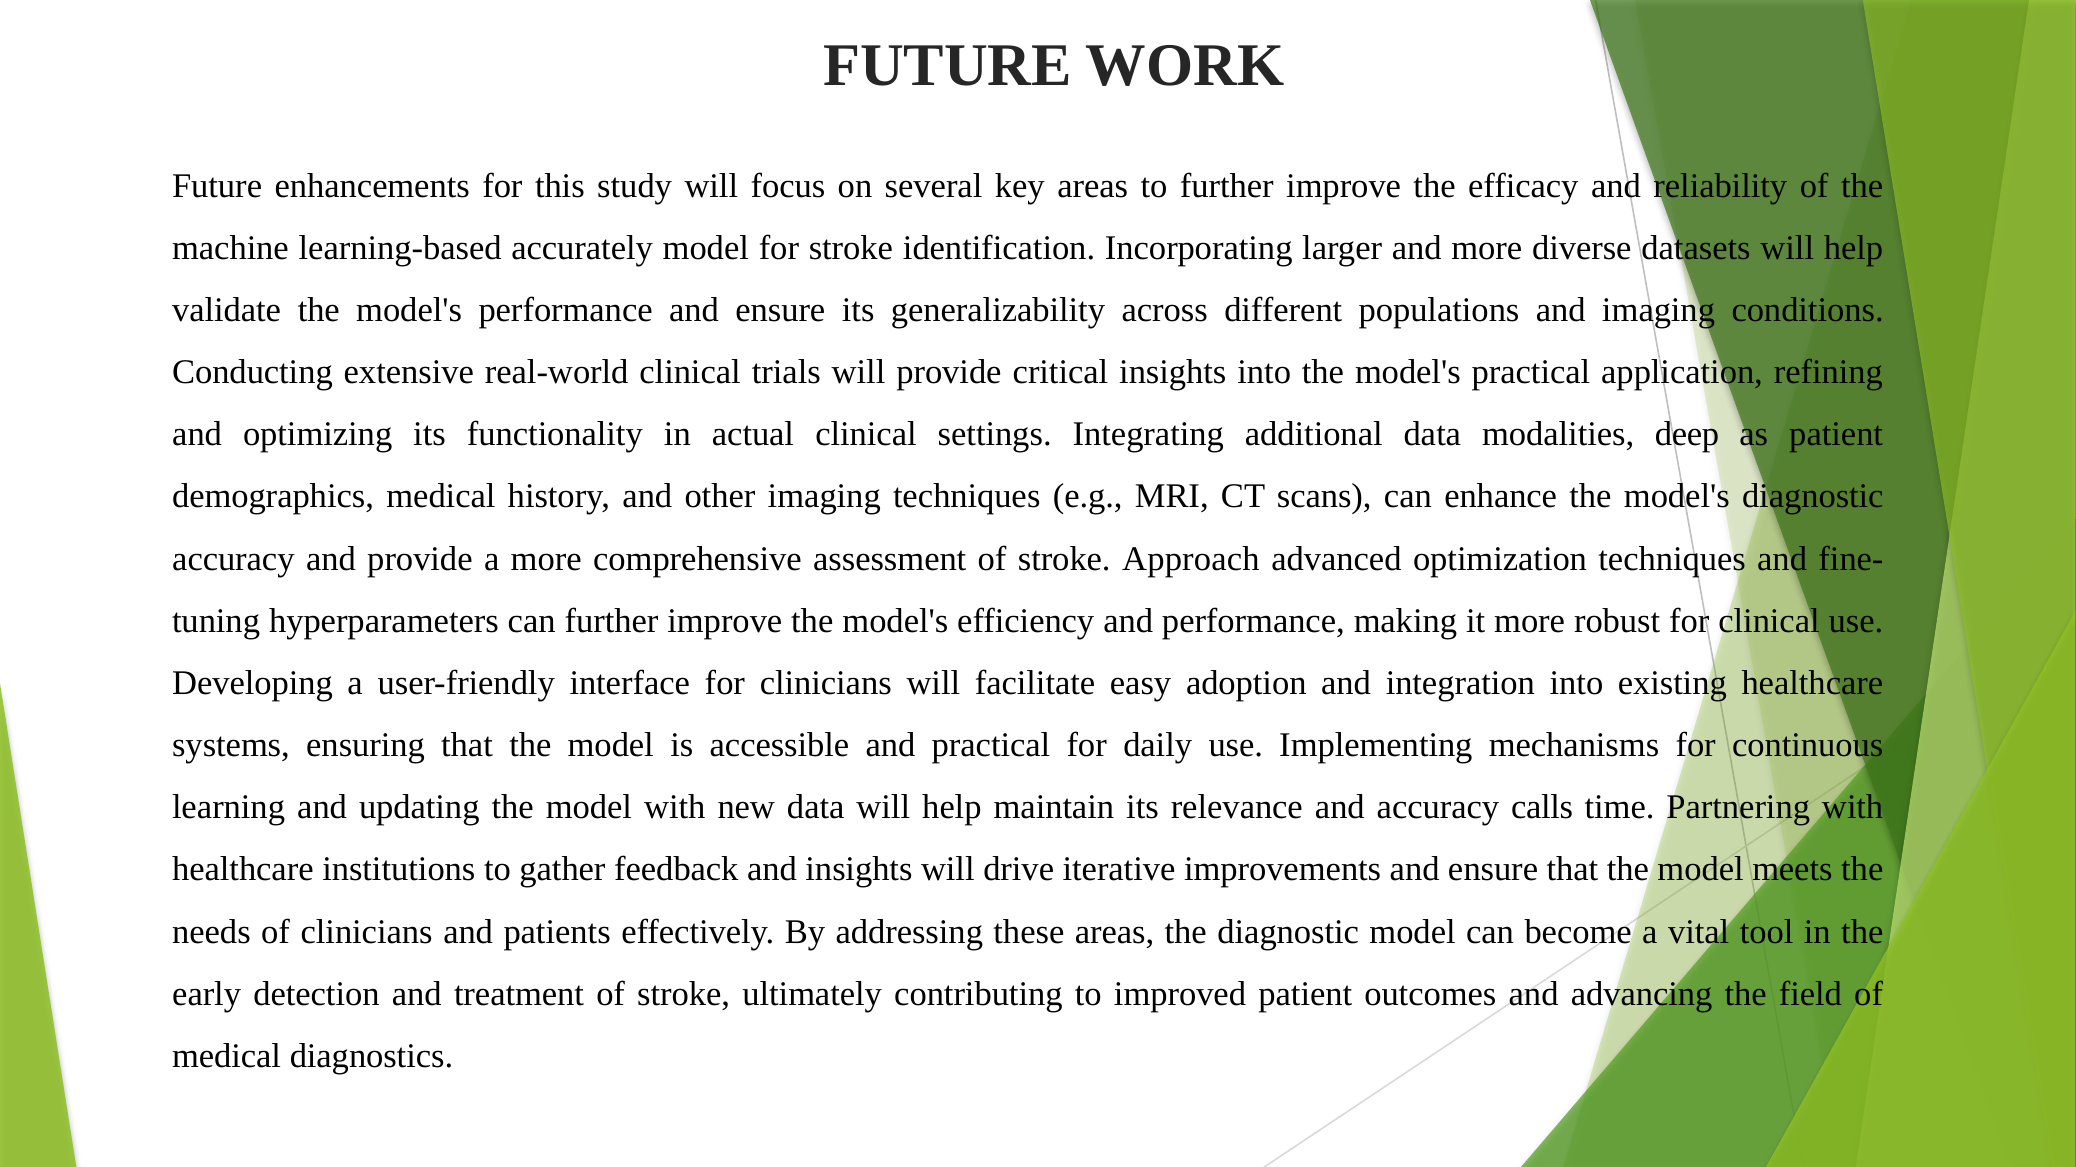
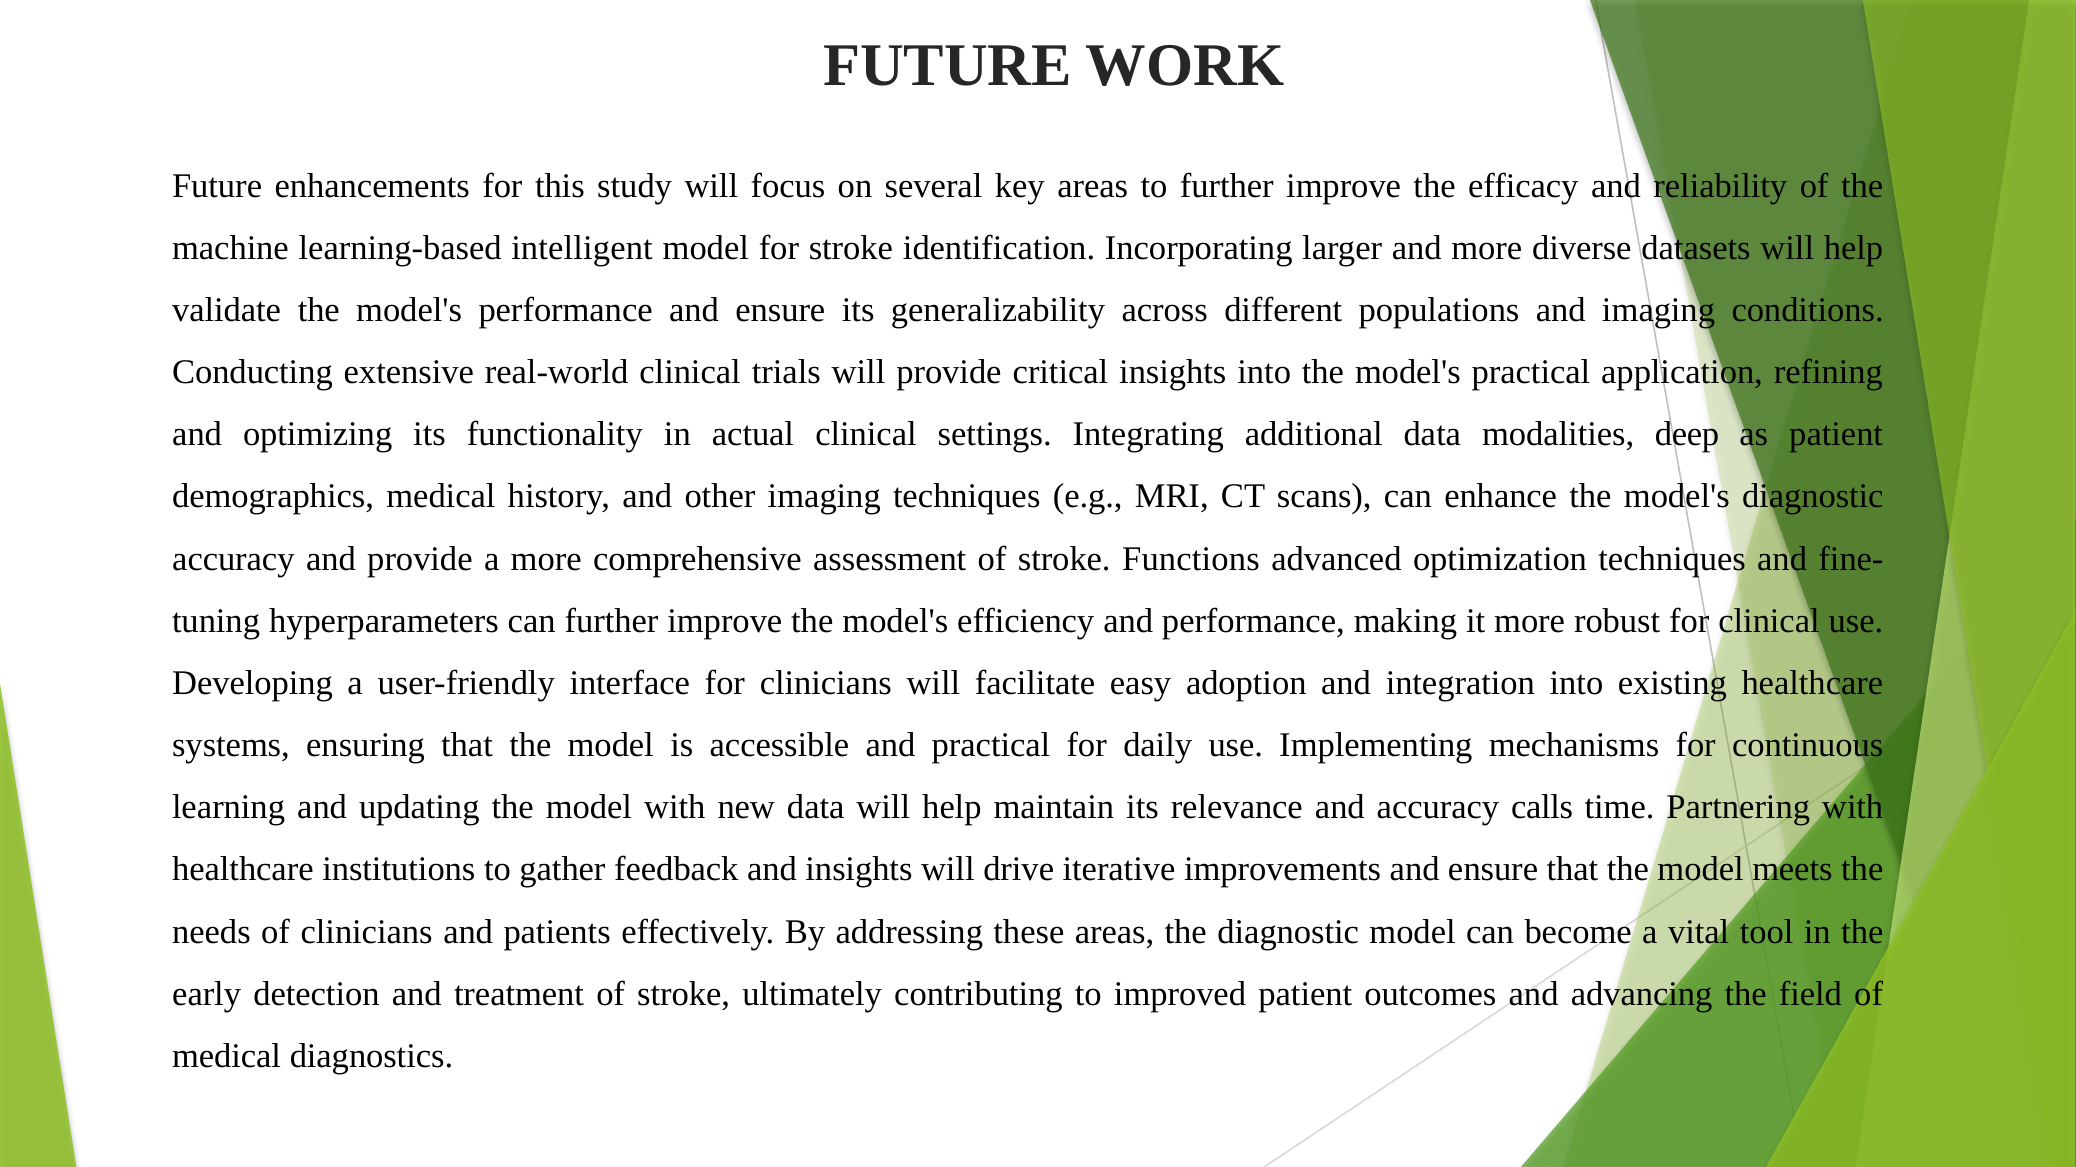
accurately: accurately -> intelligent (582, 248)
Approach: Approach -> Functions (1191, 559)
